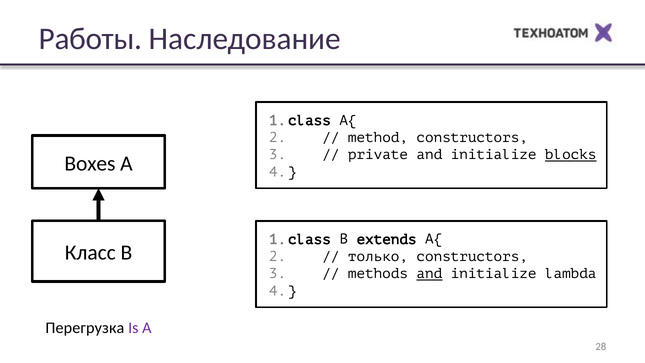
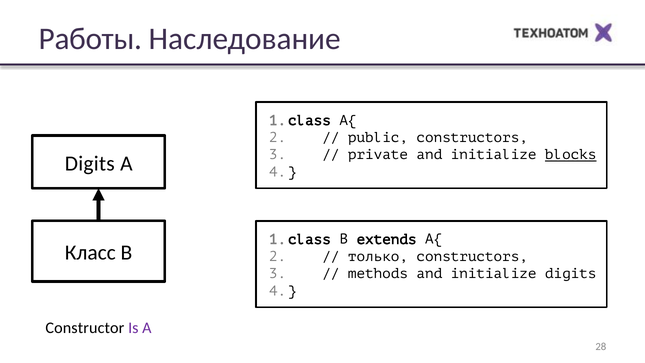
method: method -> public (378, 137)
Boxes: Boxes -> Digits (90, 163)
and underline: present -> none (429, 274)
initialize lambda: lambda -> digits (571, 274)
Перегрузка: Перегрузка -> Constructor (85, 328)
